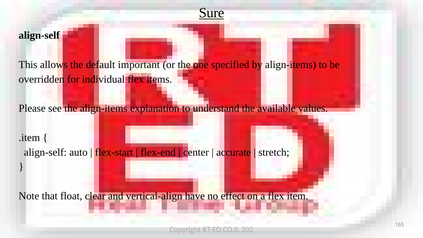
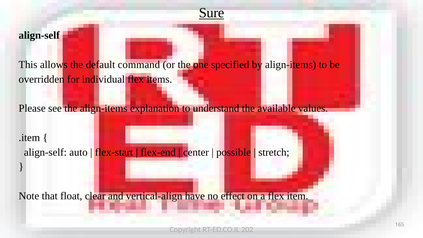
important: important -> command (139, 65)
accurate: accurate -> possible (234, 152)
